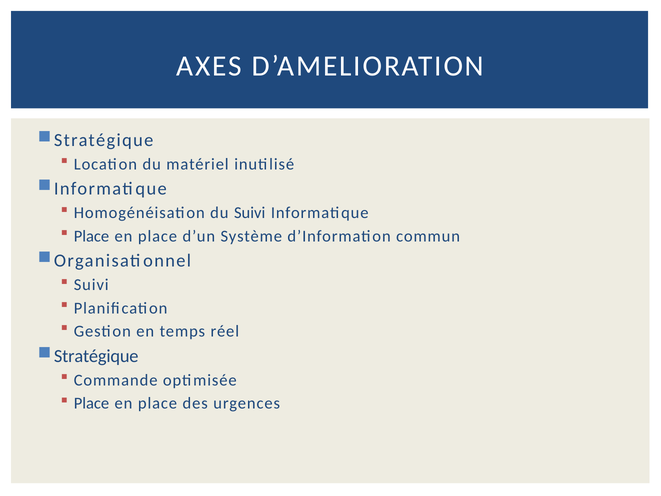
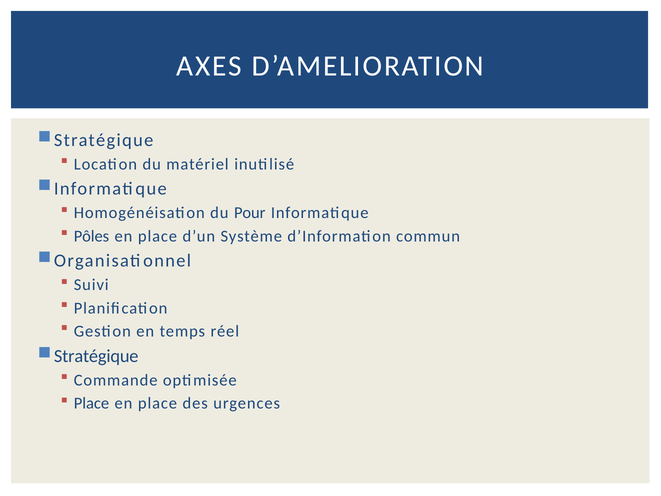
du Suivi: Suivi -> Pour (250, 213)
Place: Place -> Pôles (91, 236)
